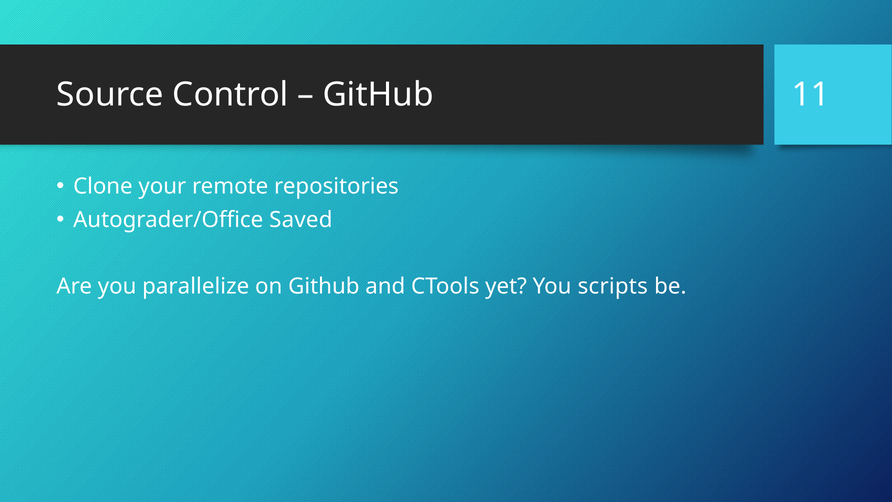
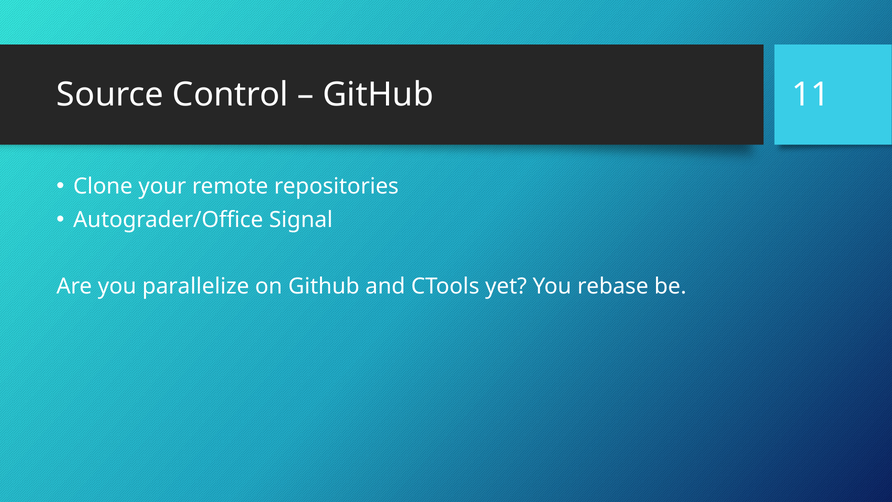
Saved: Saved -> Signal (301, 220)
scripts: scripts -> rebase (613, 286)
